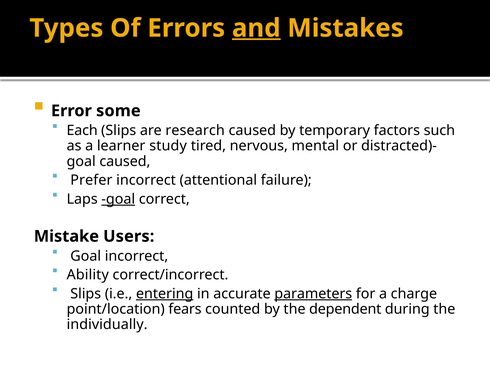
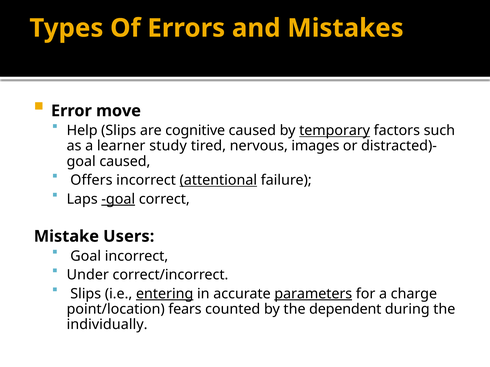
and underline: present -> none (256, 28)
some: some -> move (119, 111)
Each: Each -> Help (82, 131)
research: research -> cognitive (195, 131)
temporary underline: none -> present (335, 131)
mental: mental -> images (315, 146)
Prefer: Prefer -> Offers (91, 180)
attentional underline: none -> present (218, 180)
Ability: Ability -> Under (88, 275)
